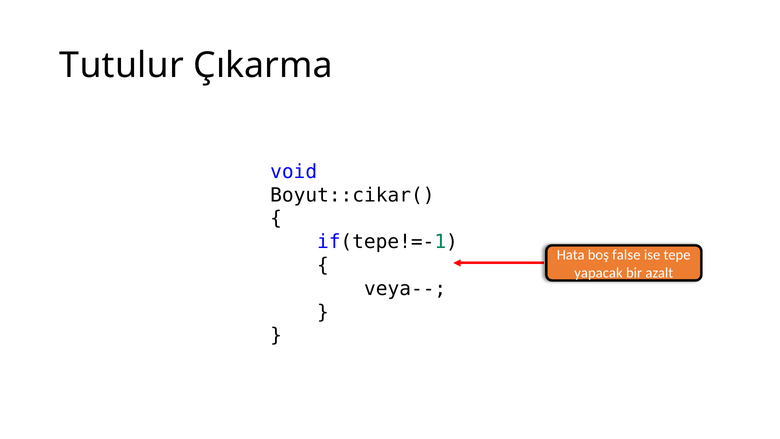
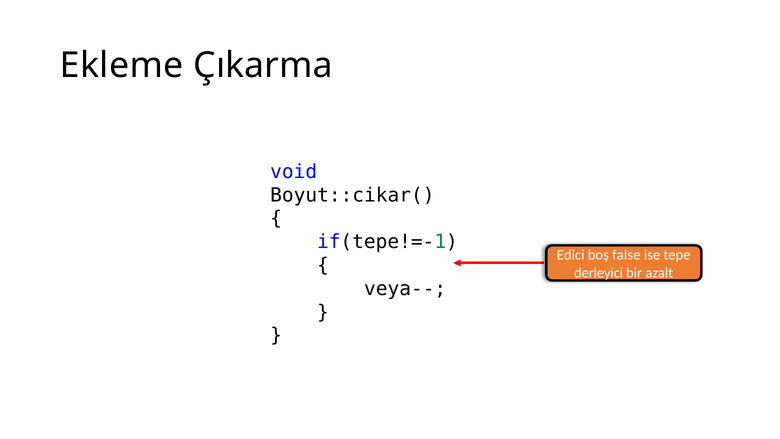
Tutulur: Tutulur -> Ekleme (122, 66)
Hata: Hata -> Edici (571, 255)
yapacak: yapacak -> derleyici (599, 273)
